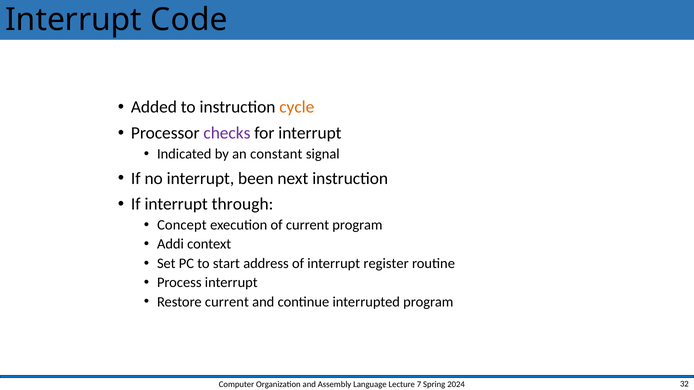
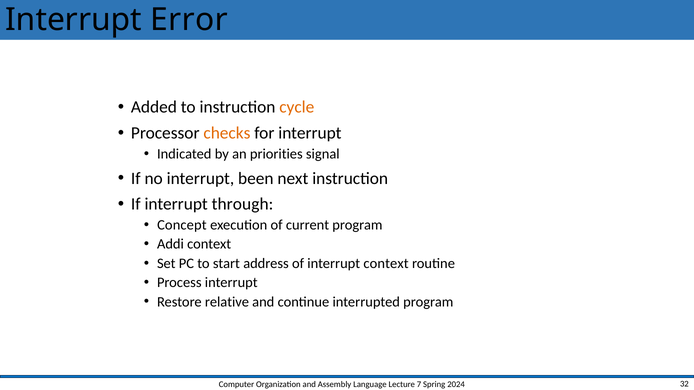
Code: Code -> Error (189, 20)
checks colour: purple -> orange (227, 133)
constant: constant -> priorities (276, 154)
interrupt register: register -> context (386, 264)
Restore current: current -> relative (227, 302)
